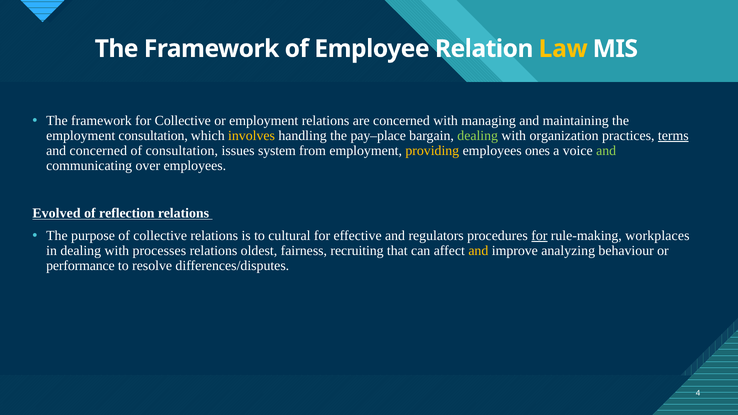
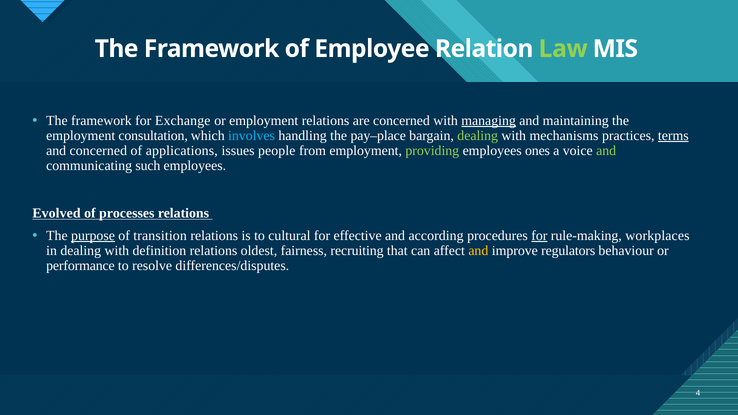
Law colour: yellow -> light green (563, 49)
for Collective: Collective -> Exchange (183, 121)
managing underline: none -> present (489, 121)
involves colour: yellow -> light blue (252, 136)
organization: organization -> mechanisms (564, 136)
of consultation: consultation -> applications (182, 151)
system: system -> people (277, 151)
providing colour: yellow -> light green (432, 151)
over: over -> such (148, 166)
reflection: reflection -> processes (127, 213)
purpose underline: none -> present (93, 236)
of collective: collective -> transition (160, 236)
regulators: regulators -> according (436, 236)
processes: processes -> definition (159, 251)
analyzing: analyzing -> regulators (568, 251)
